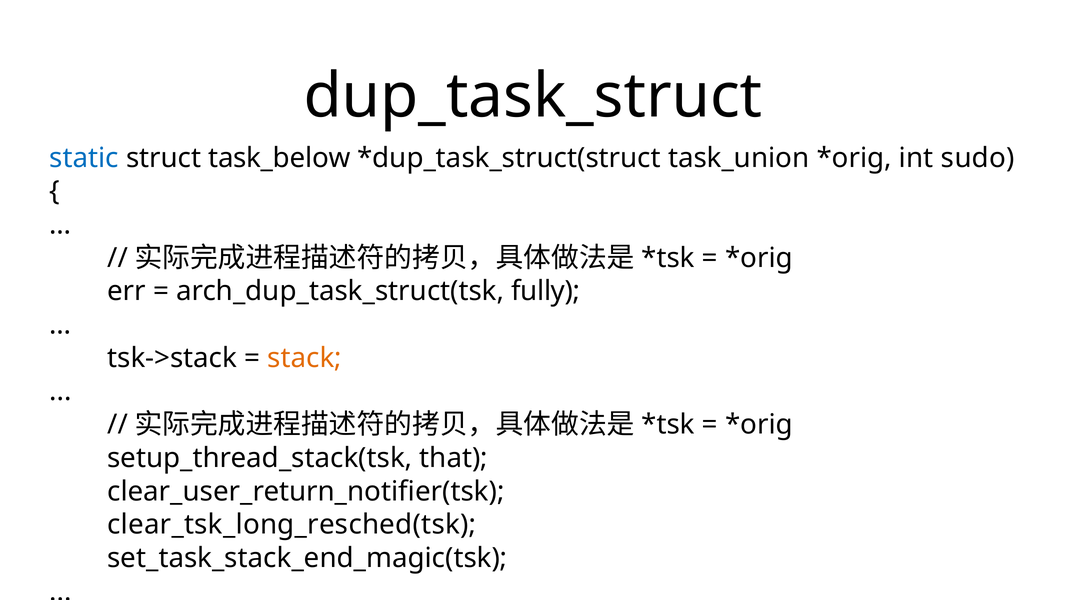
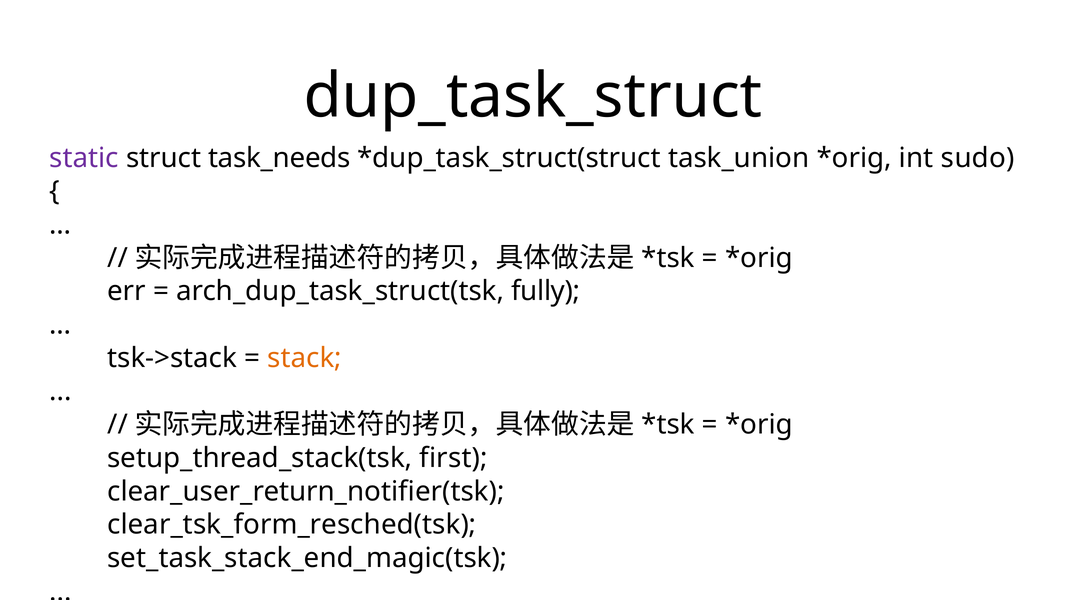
static colour: blue -> purple (84, 158)
task_below: task_below -> task_needs (279, 158)
that: that -> first (454, 458)
clear_tsk_long_resched(tsk: clear_tsk_long_resched(tsk -> clear_tsk_form_resched(tsk (292, 524)
